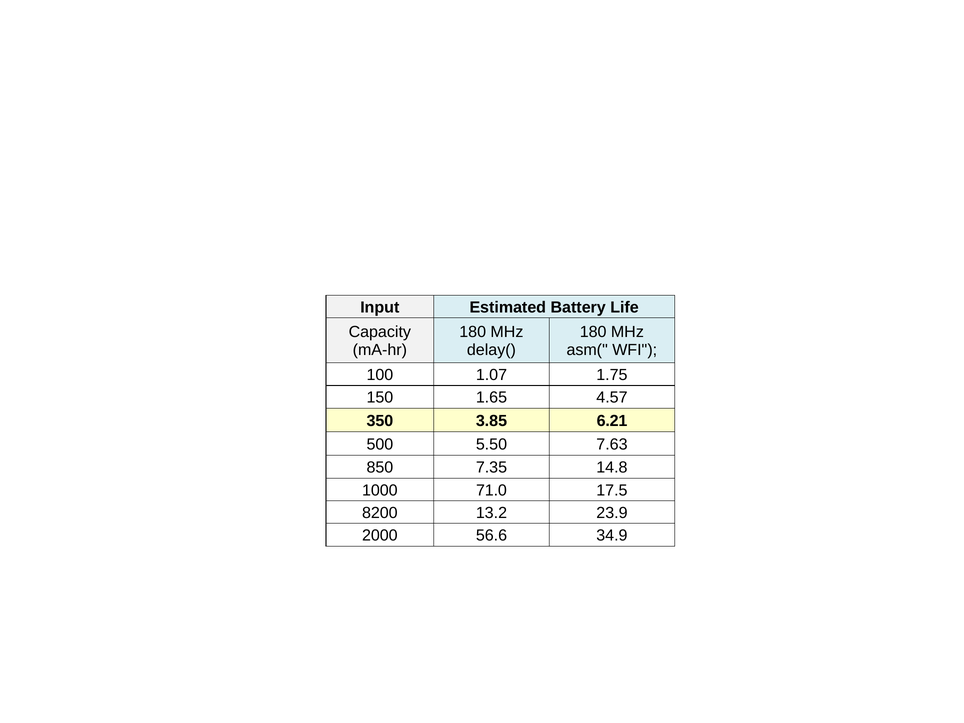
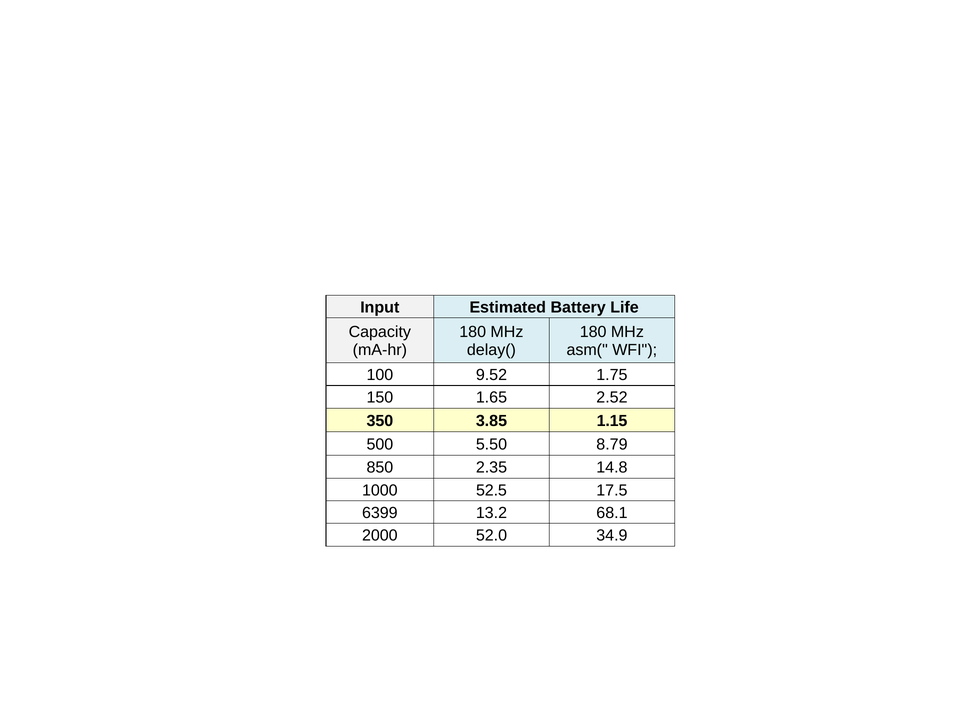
1.07: 1.07 -> 9.52 (491, 375)
4.57: 4.57 -> 2.52 (612, 398)
6.21: 6.21 -> 1.15 (612, 421)
7.63: 7.63 -> 8.79 (612, 444)
7.35: 7.35 -> 2.35 (491, 468)
71.0: 71.0 -> 52.5 (491, 490)
8200: 8200 -> 6399 (380, 513)
23.9: 23.9 -> 68.1 (612, 513)
56.6: 56.6 -> 52.0 (491, 536)
